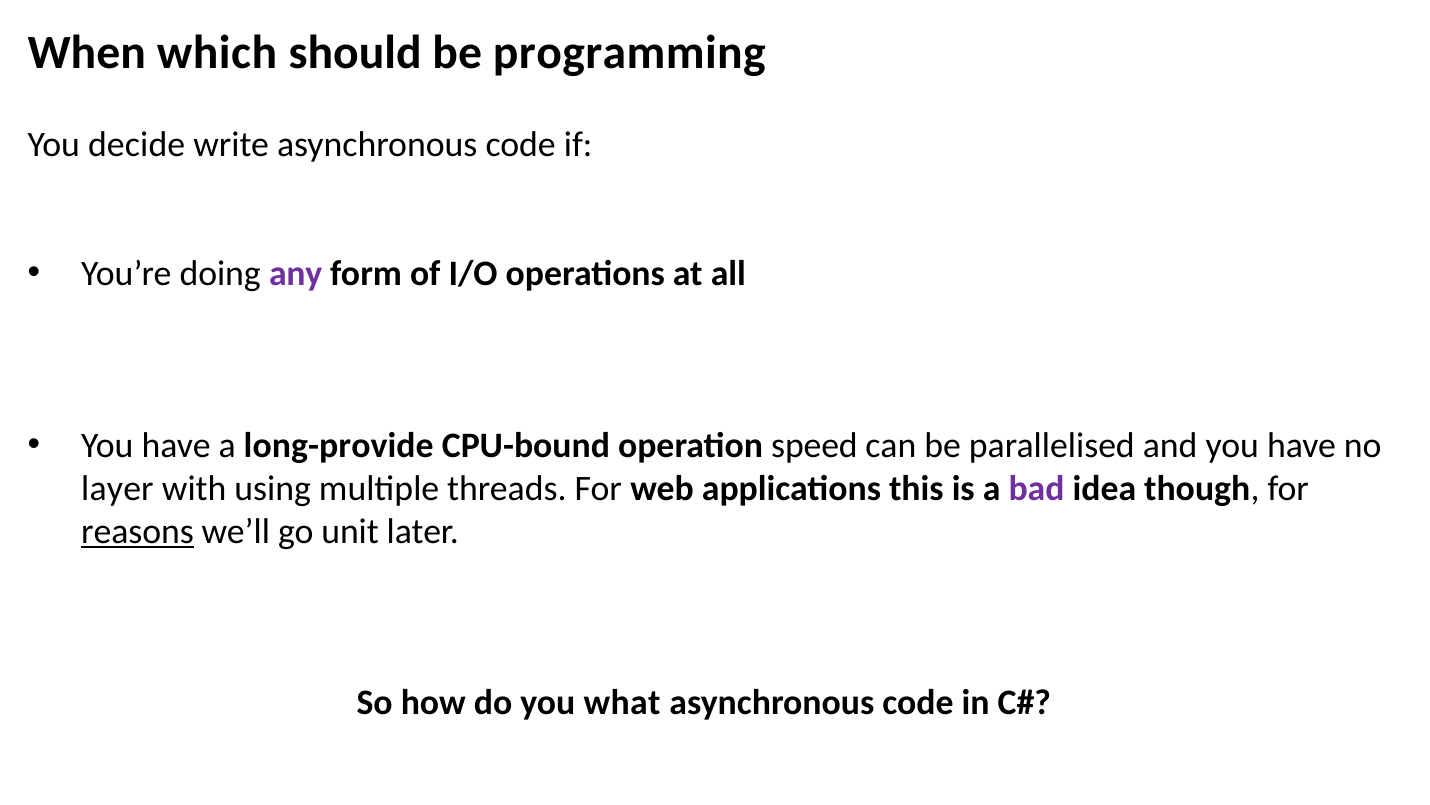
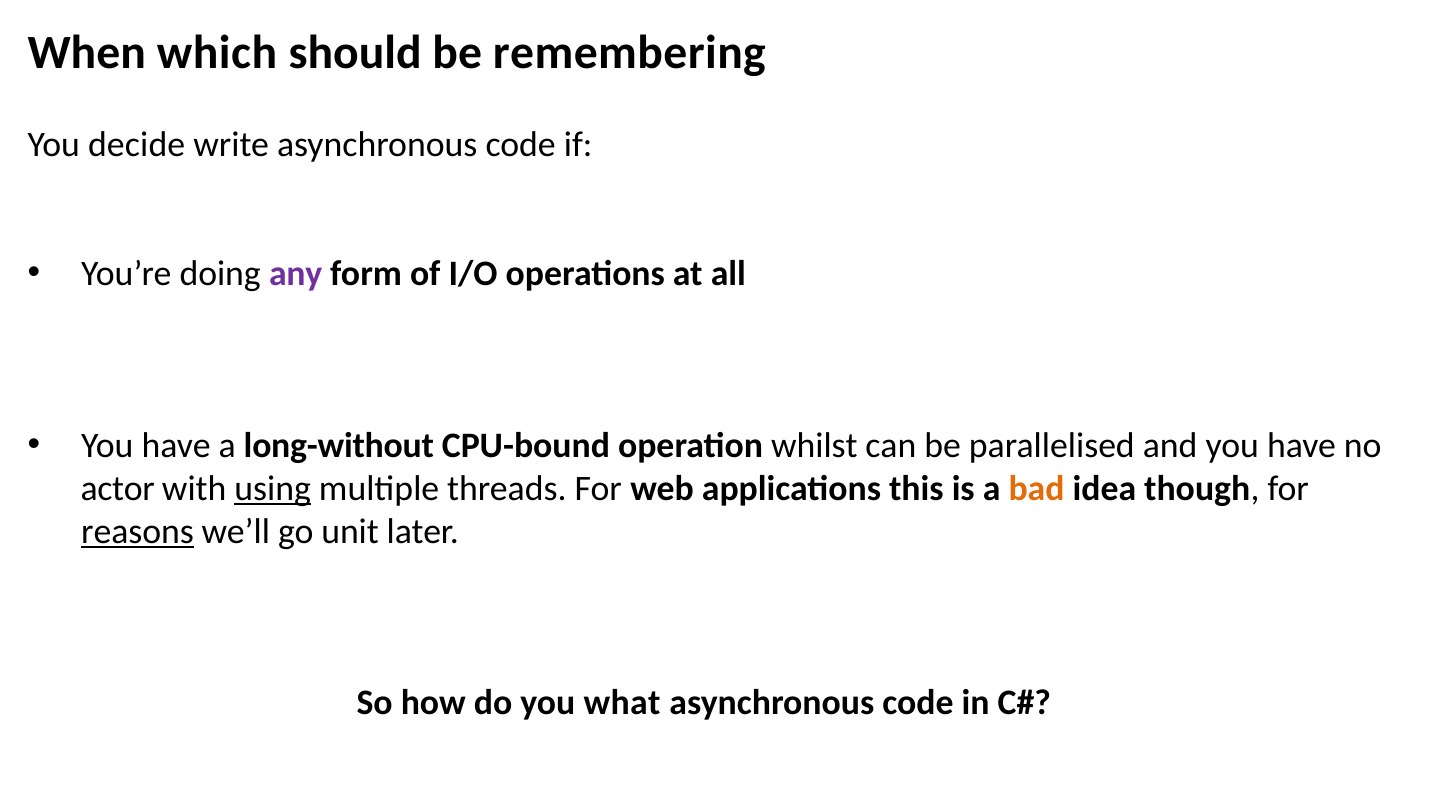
programming: programming -> remembering (629, 53)
long-provide: long-provide -> long-without (339, 445)
speed: speed -> whilst (814, 445)
layer: layer -> actor (118, 488)
using underline: none -> present (273, 488)
bad colour: purple -> orange (1037, 488)
